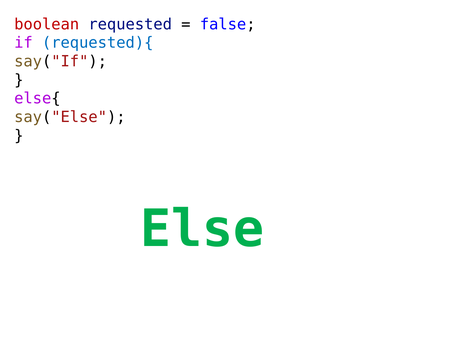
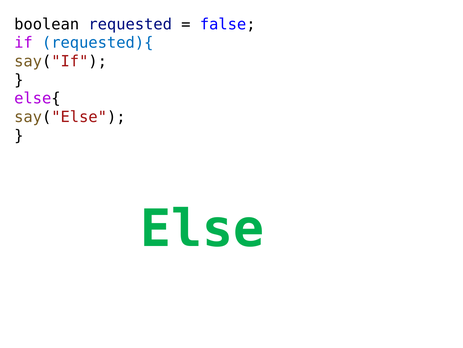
boolean colour: red -> black (47, 24)
